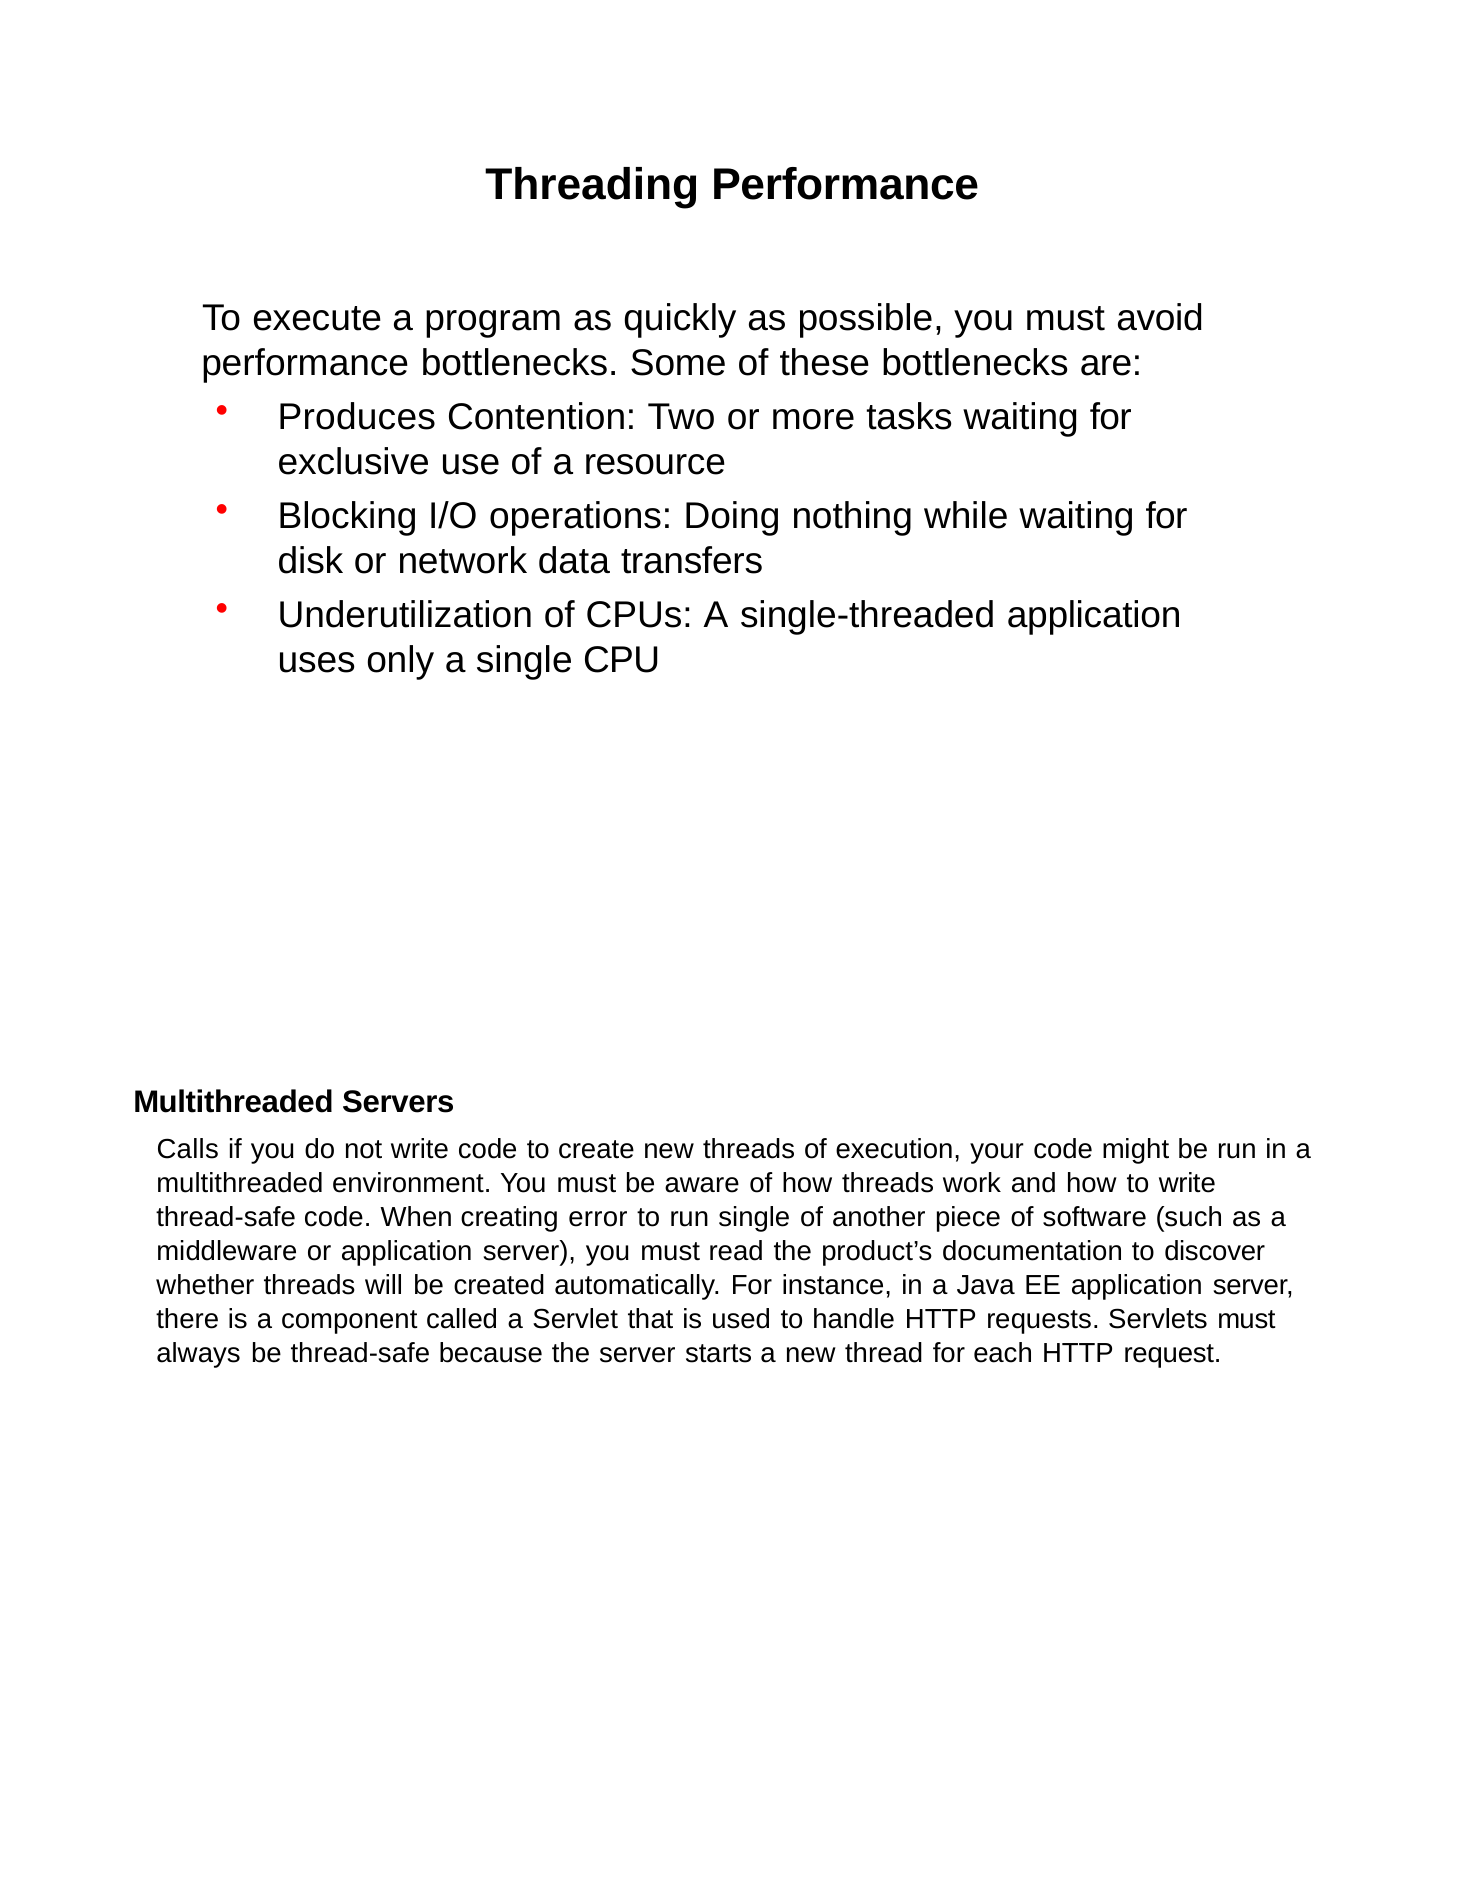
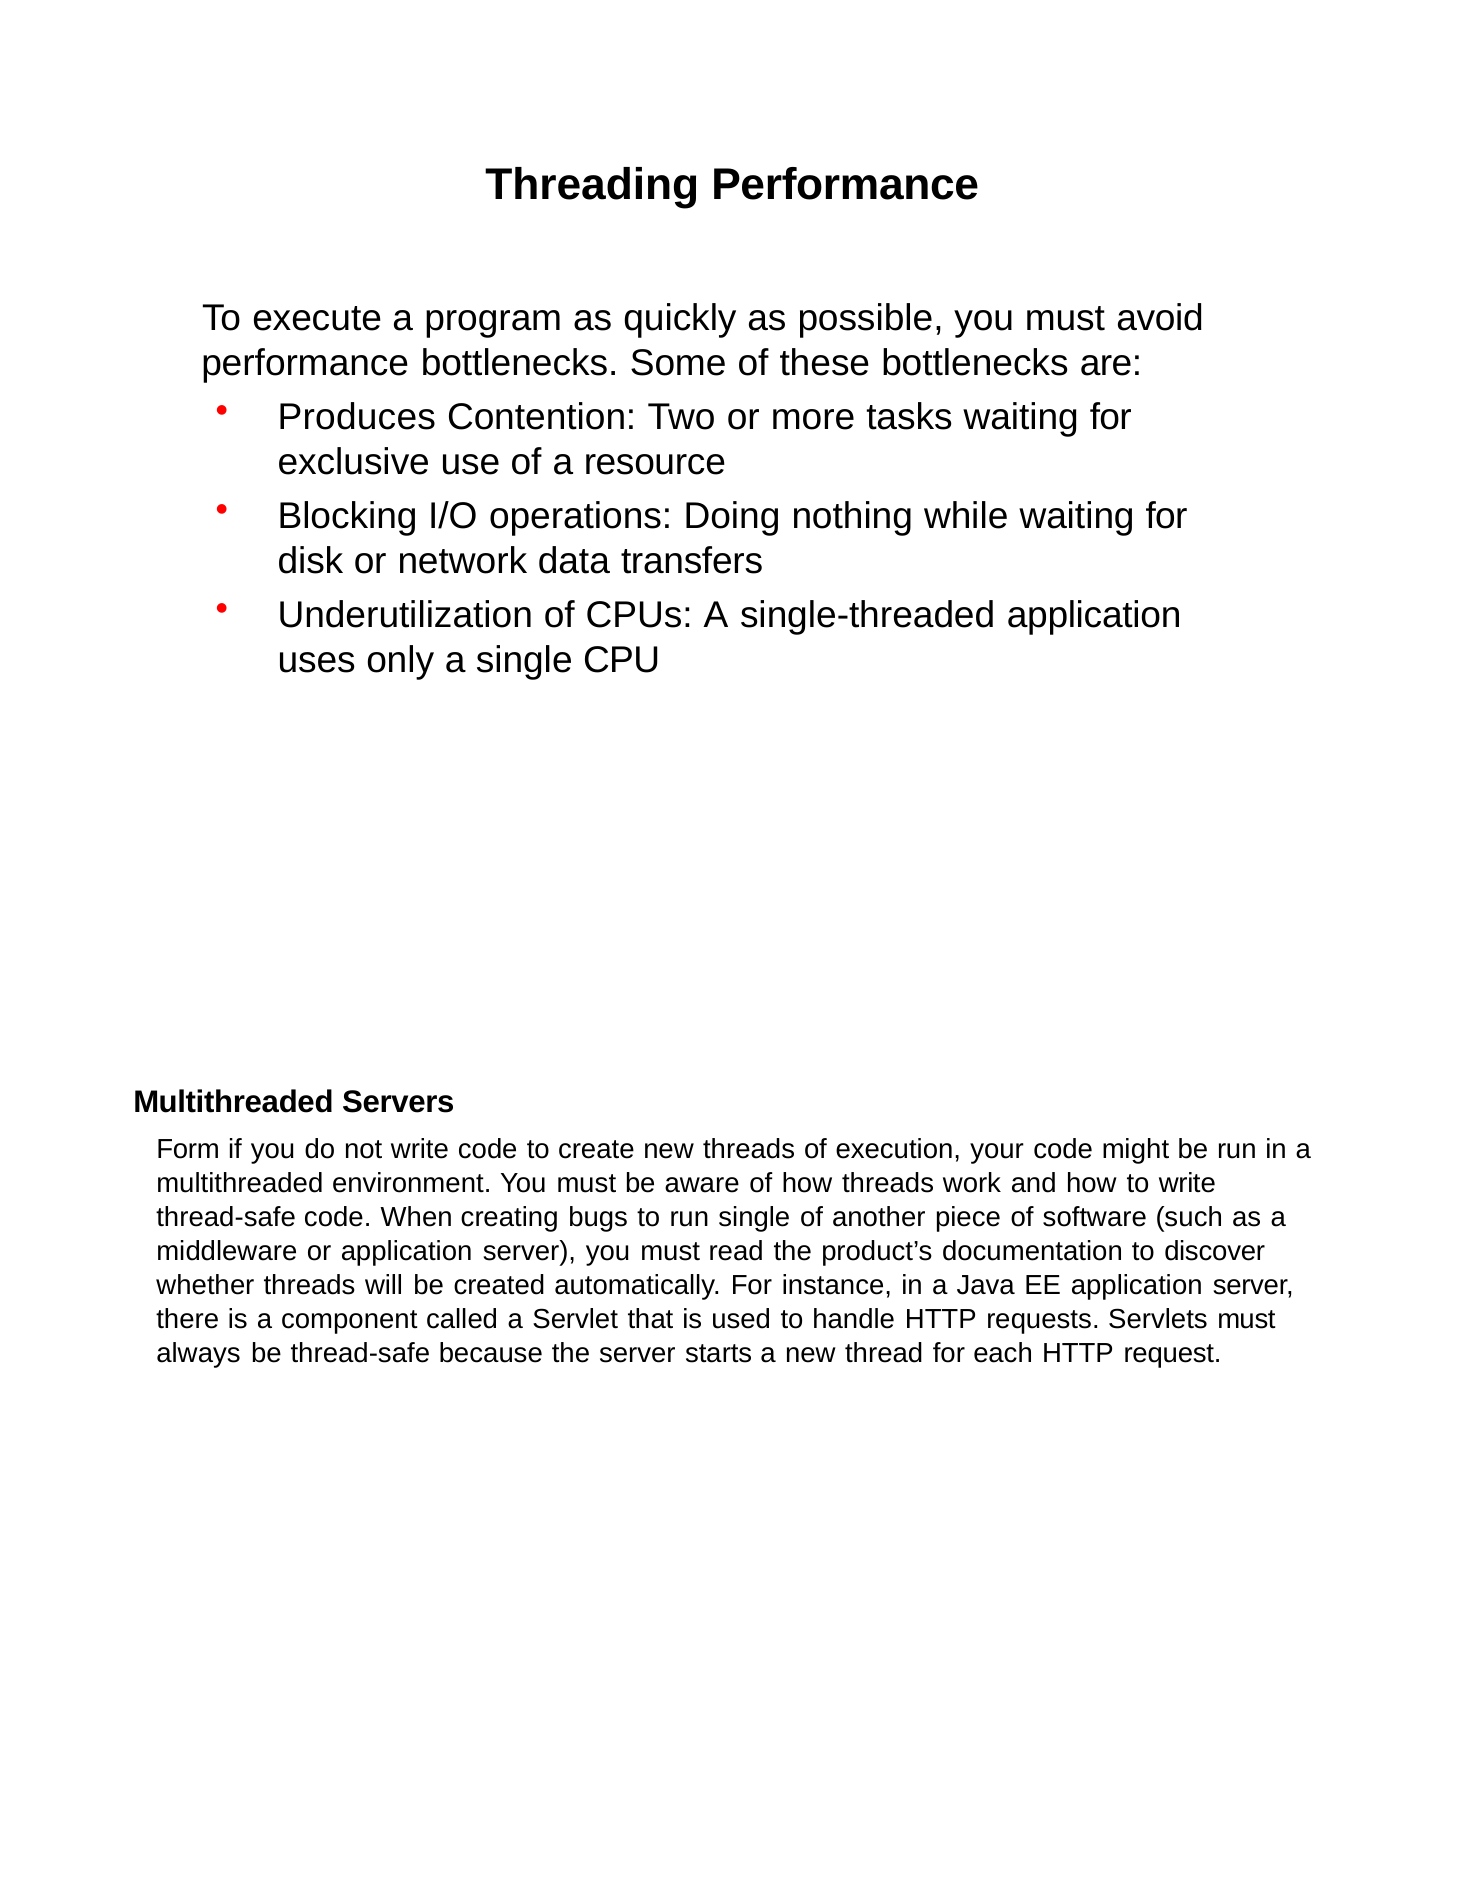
Calls: Calls -> Form (188, 1149)
error: error -> bugs (598, 1217)
